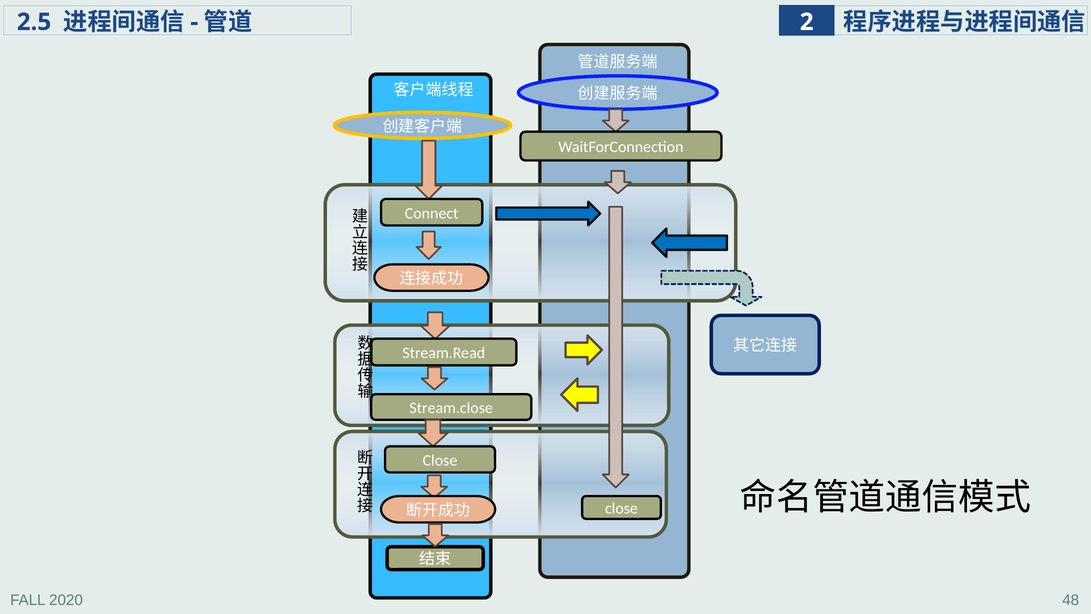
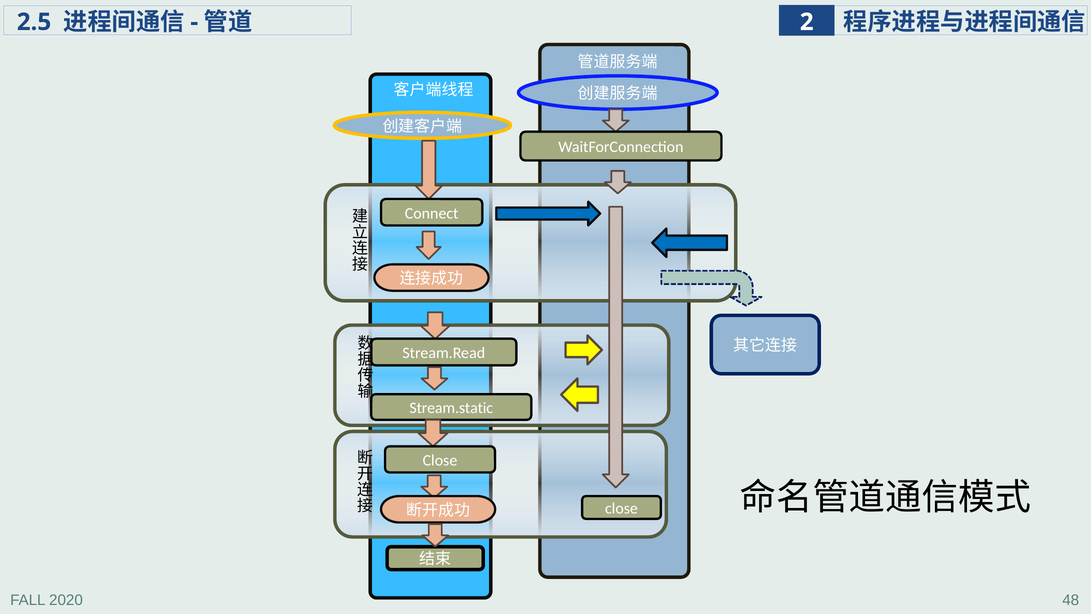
Stream.close: Stream.close -> Stream.static (451, 408)
